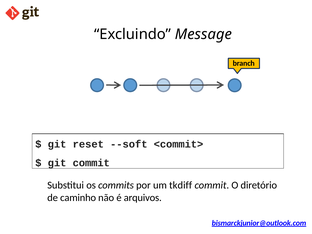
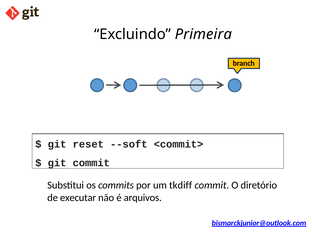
Message: Message -> Primeira (203, 34)
caminho: caminho -> executar (78, 198)
